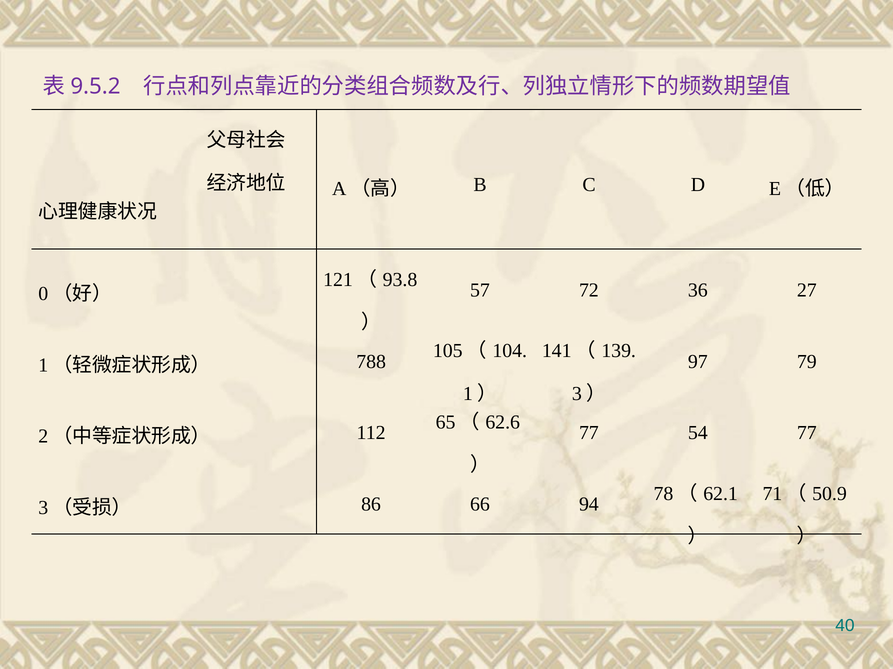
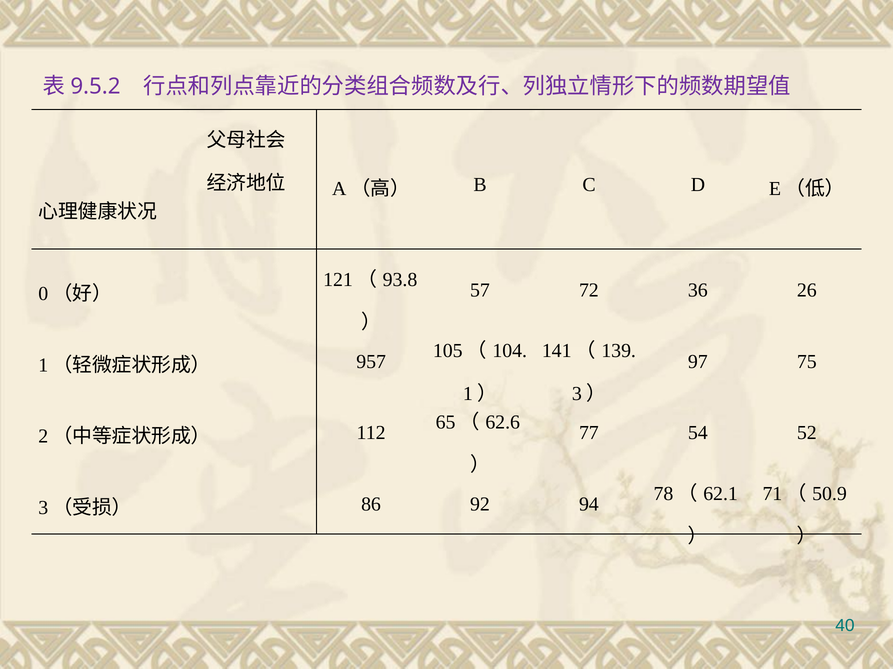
27: 27 -> 26 (807, 291)
79: 79 -> 75 (807, 362)
788: 788 -> 957 (371, 362)
54 77: 77 -> 52 (807, 433)
66: 66 -> 92 (480, 505)
